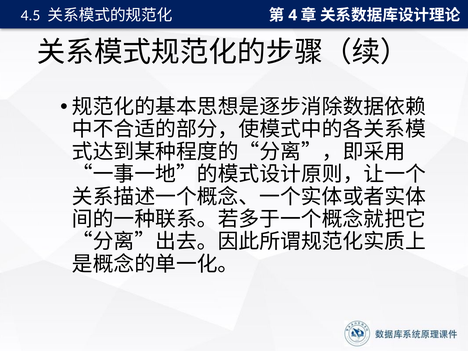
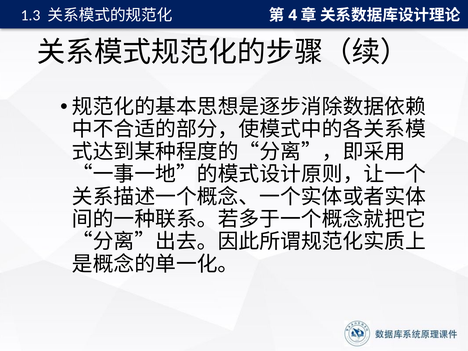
4.5: 4.5 -> 1.3 (31, 15)
